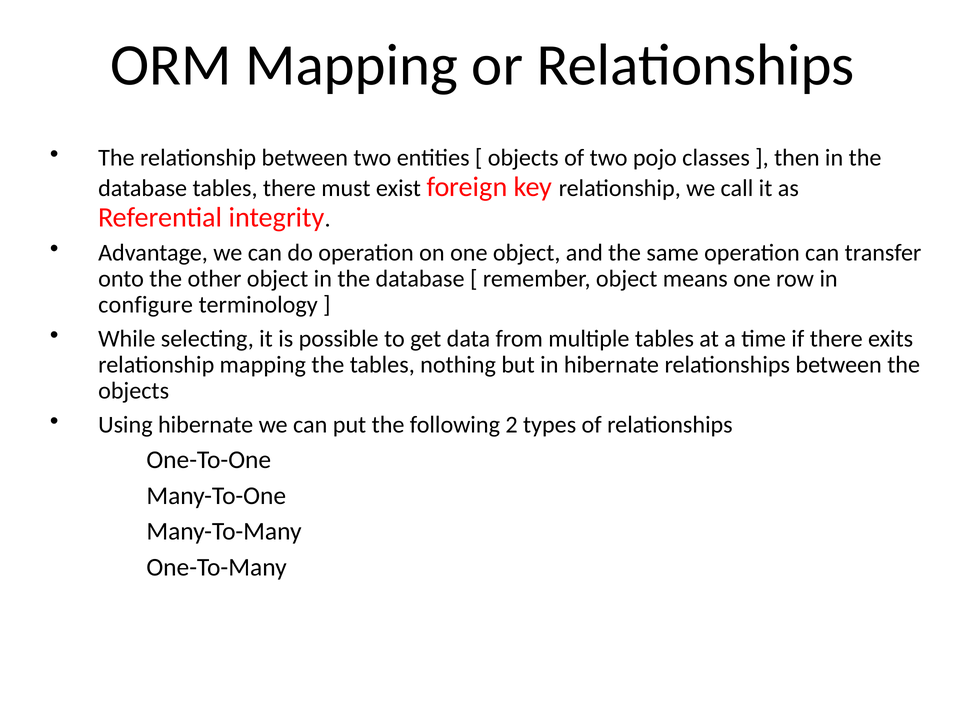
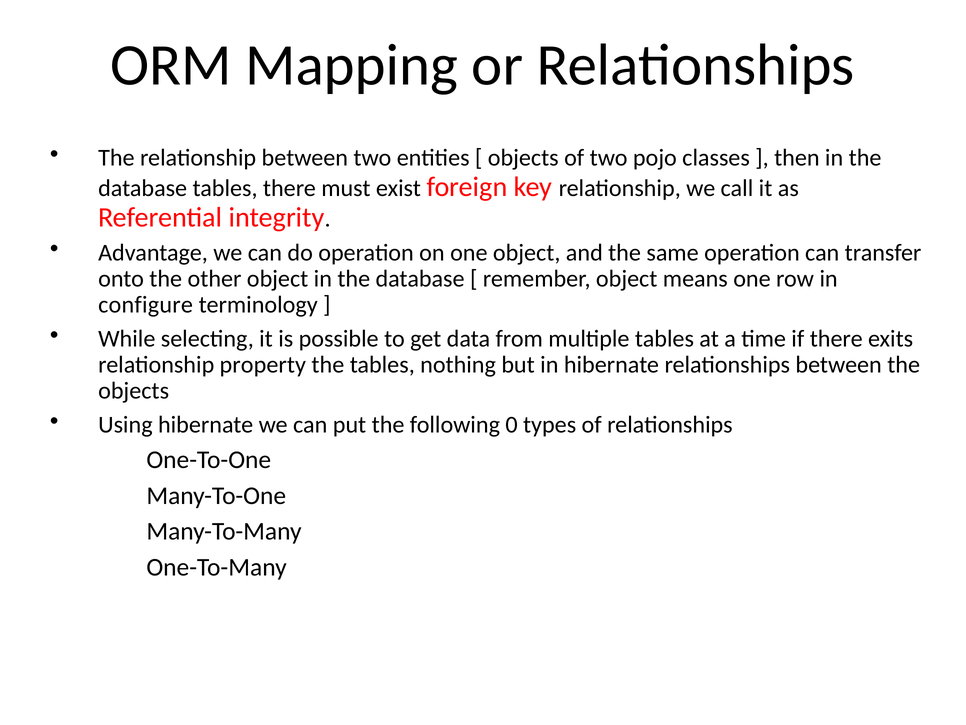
relationship mapping: mapping -> property (263, 365)
2: 2 -> 0 (512, 424)
